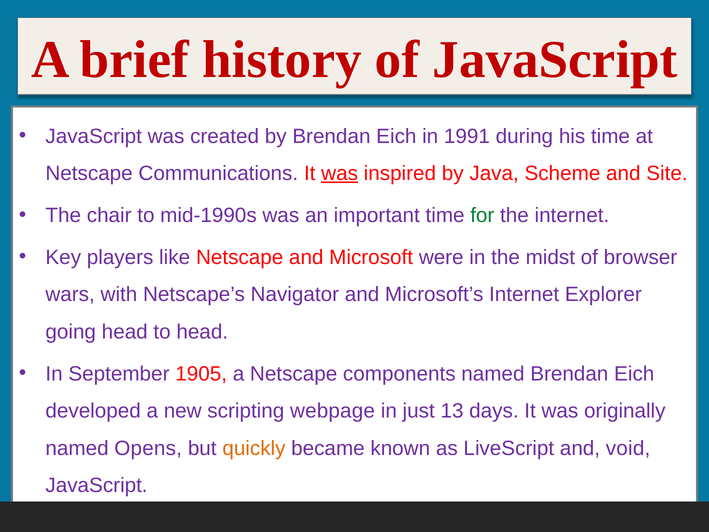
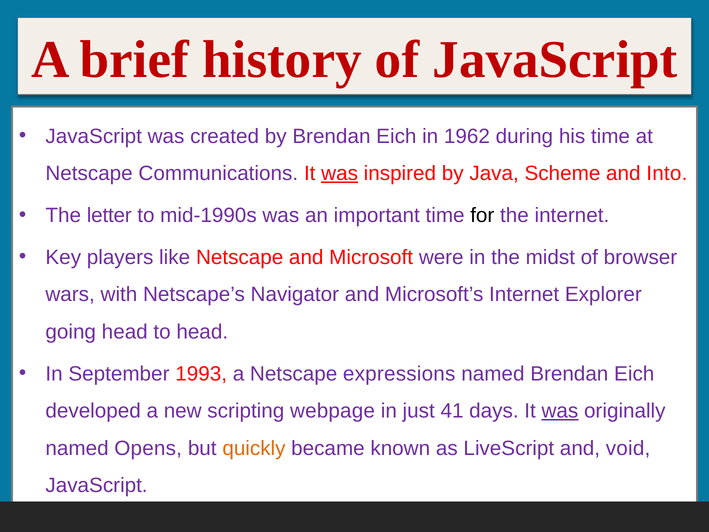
1991: 1991 -> 1962 (467, 136)
Site: Site -> Into (667, 173)
chair: chair -> letter (109, 215)
for colour: green -> black (482, 215)
1905: 1905 -> 1993 (201, 374)
components: components -> expressions (399, 374)
13: 13 -> 41 (452, 411)
was underline: none -> present (560, 411)
